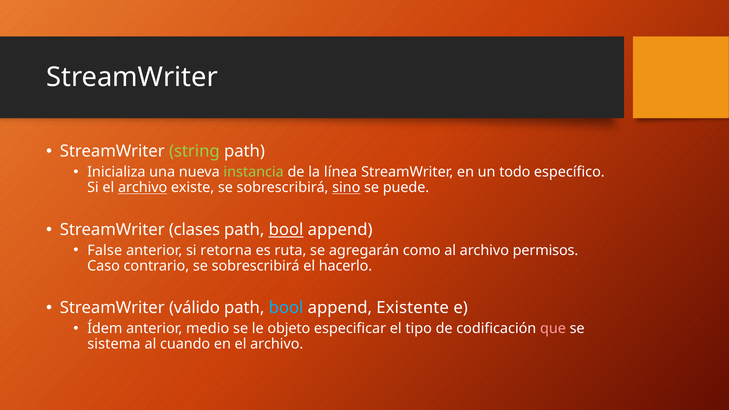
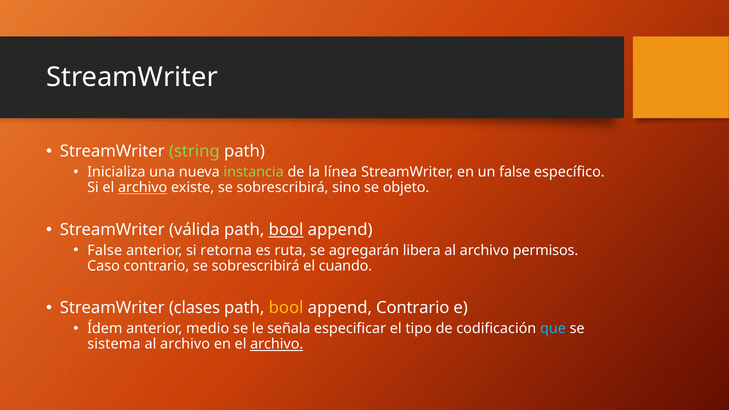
un todo: todo -> false (515, 172)
sino underline: present -> none (346, 188)
puede: puede -> objeto (406, 188)
clases: clases -> válida (194, 230)
como: como -> libera (422, 250)
hacerlo: hacerlo -> cuando (345, 266)
válido: válido -> clases (194, 308)
bool colour: light blue -> yellow (286, 308)
append Existente: Existente -> Contrario (413, 308)
objeto: objeto -> señala (289, 329)
que colour: pink -> light blue (553, 329)
cuando: cuando -> archivo (185, 344)
archivo underline: none -> present (277, 344)
